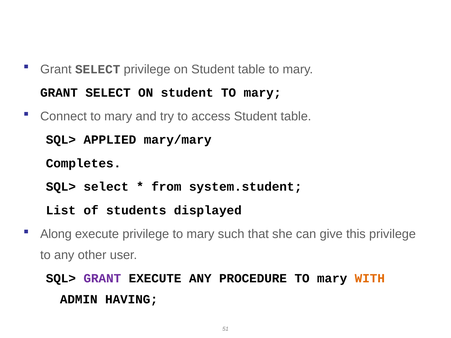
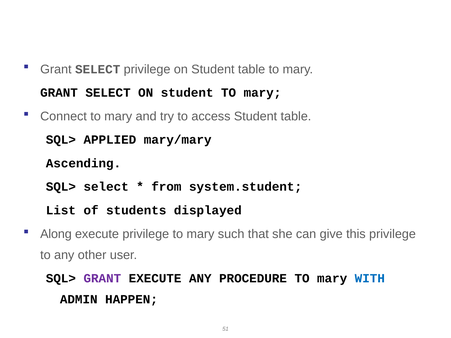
Completes: Completes -> Ascending (83, 163)
WITH colour: orange -> blue (370, 279)
HAVING: HAVING -> HAPPEN (132, 300)
